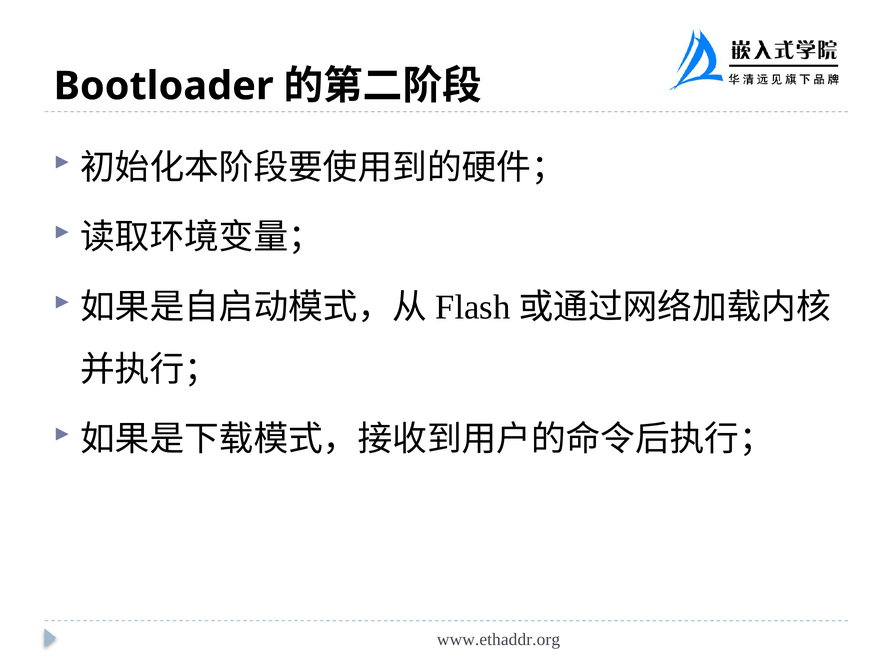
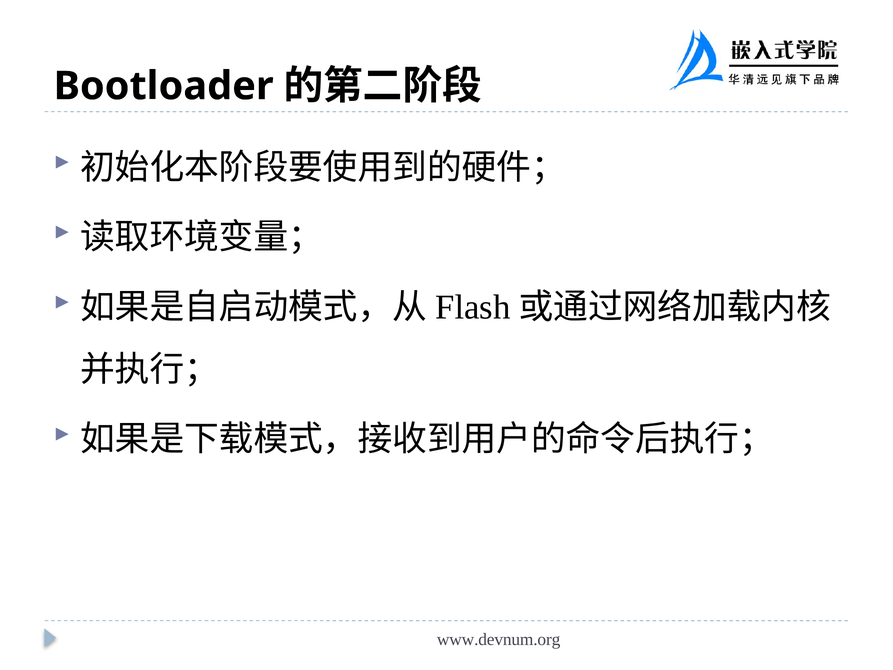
www.ethaddr.org: www.ethaddr.org -> www.devnum.org (499, 639)
